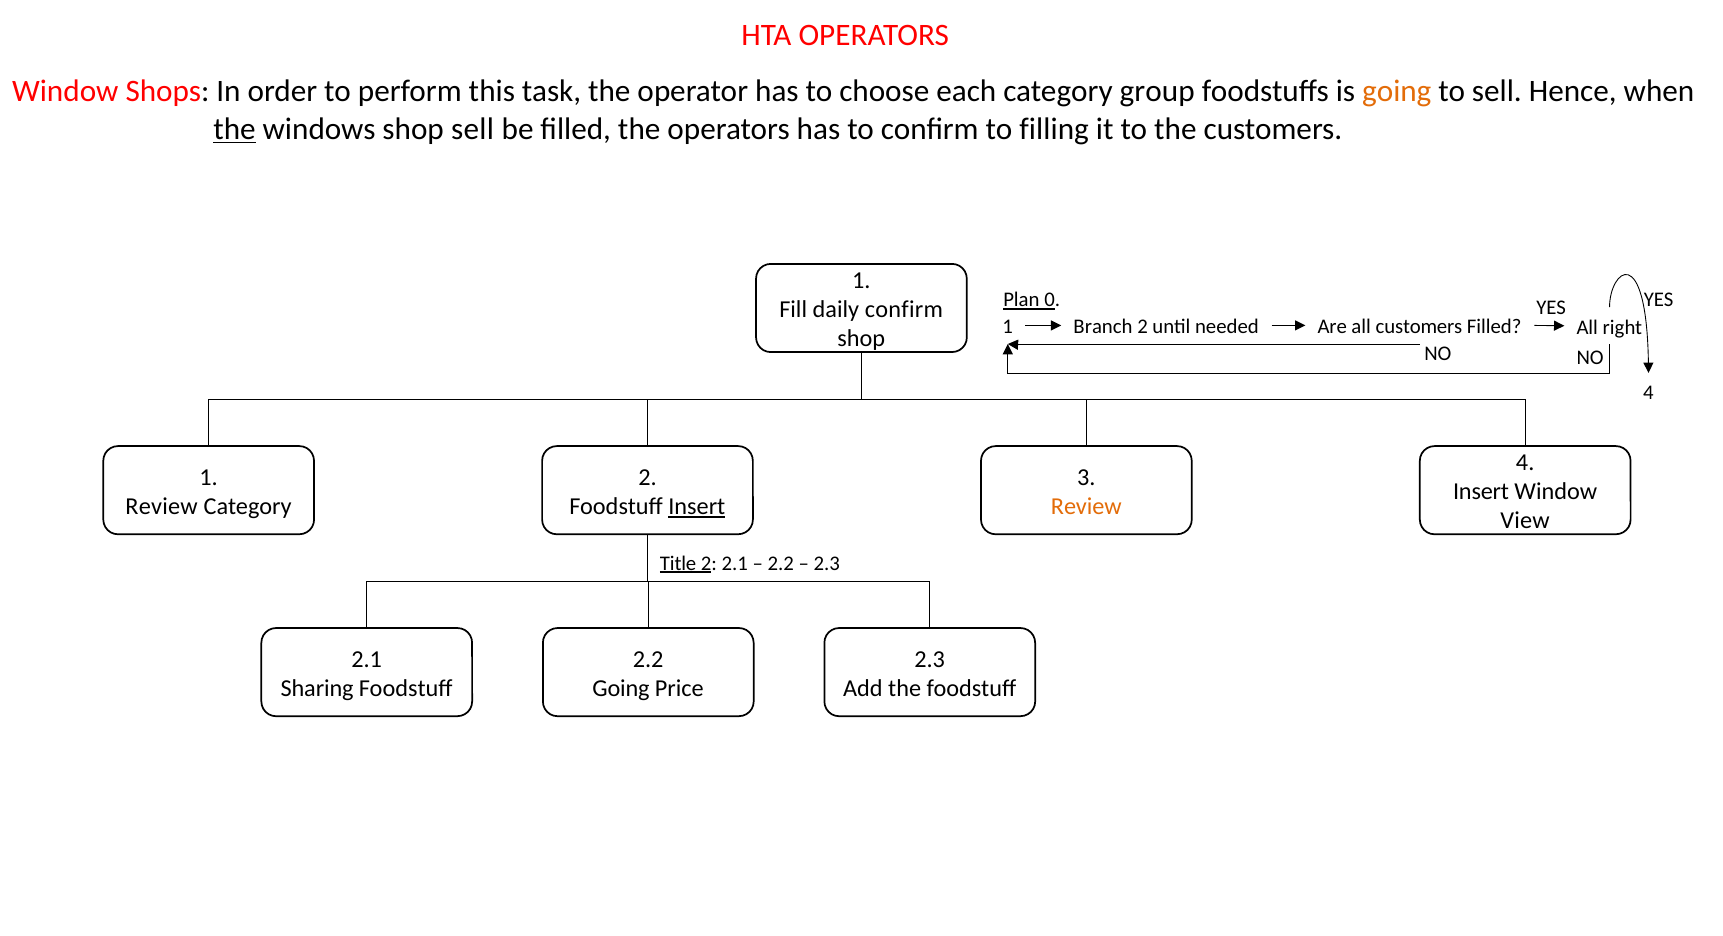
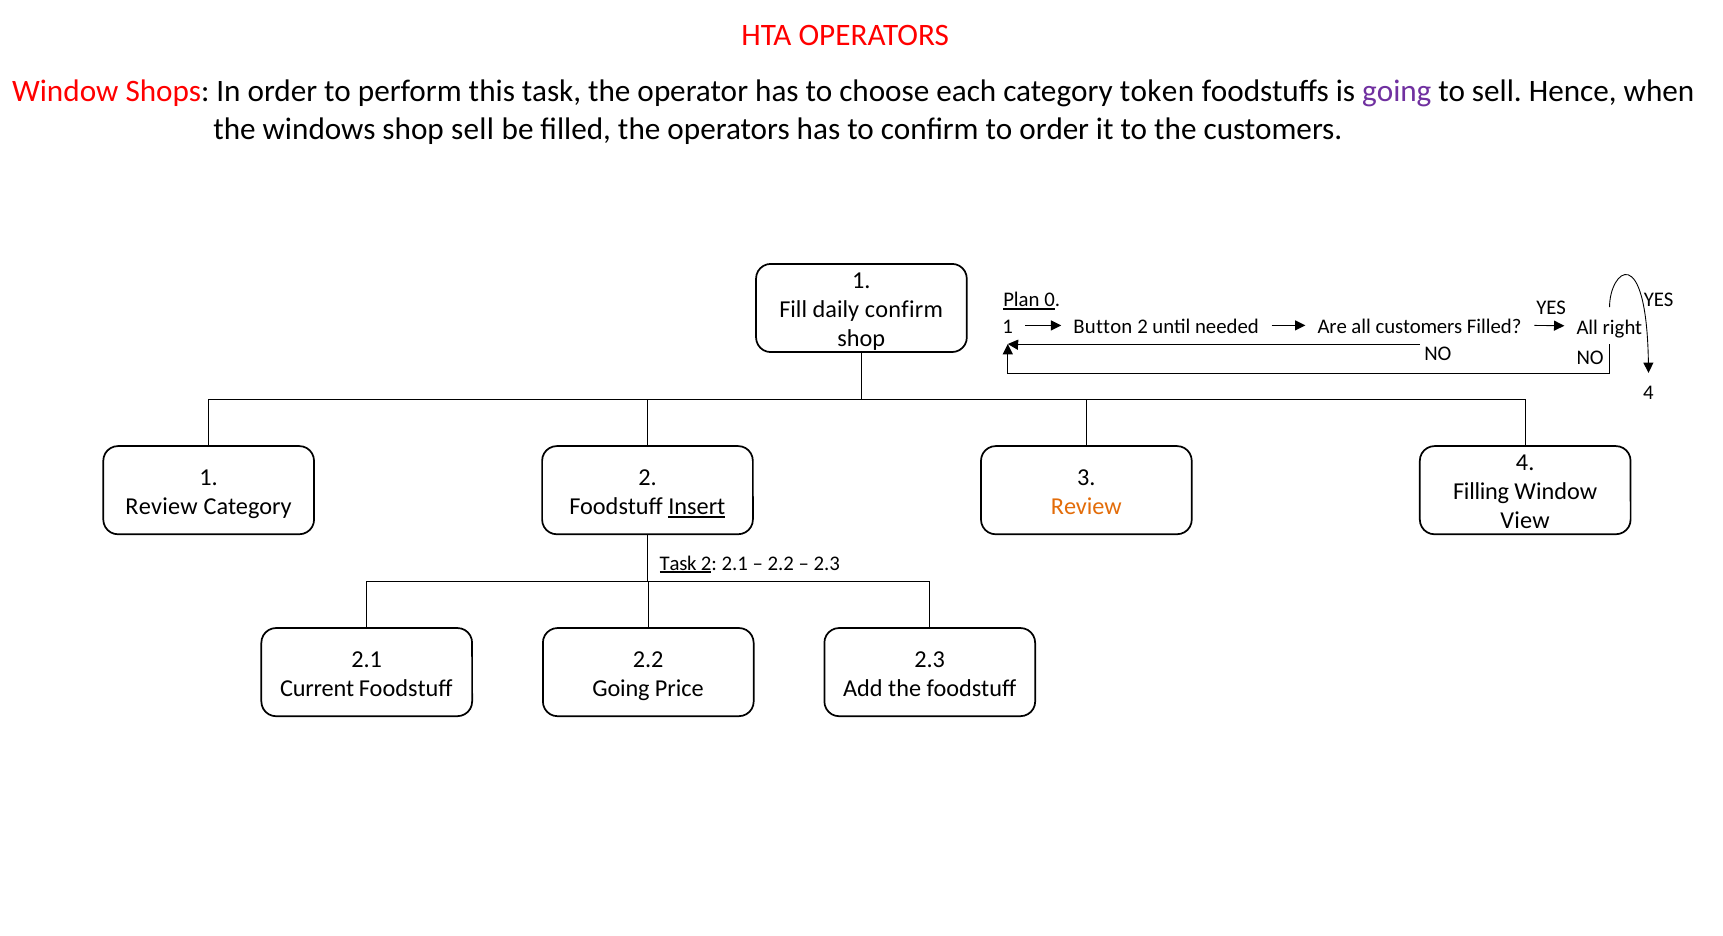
group: group -> token (1157, 92)
going colour: orange -> purple (1397, 92)
the underline: present -> none (235, 129)
to filling: filling -> order (1054, 129)
Branch: Branch -> Button (1103, 327)
Insert: Insert -> Filling (1481, 492)
Title: Title -> Task (678, 563)
Sharing: Sharing -> Current (317, 688)
